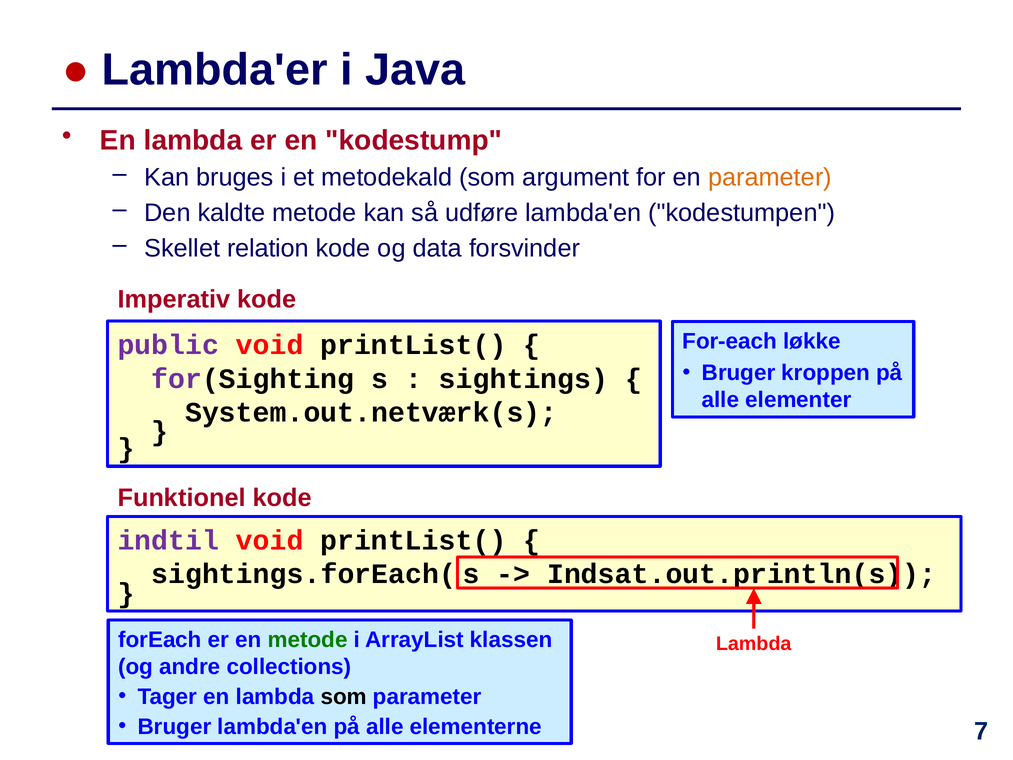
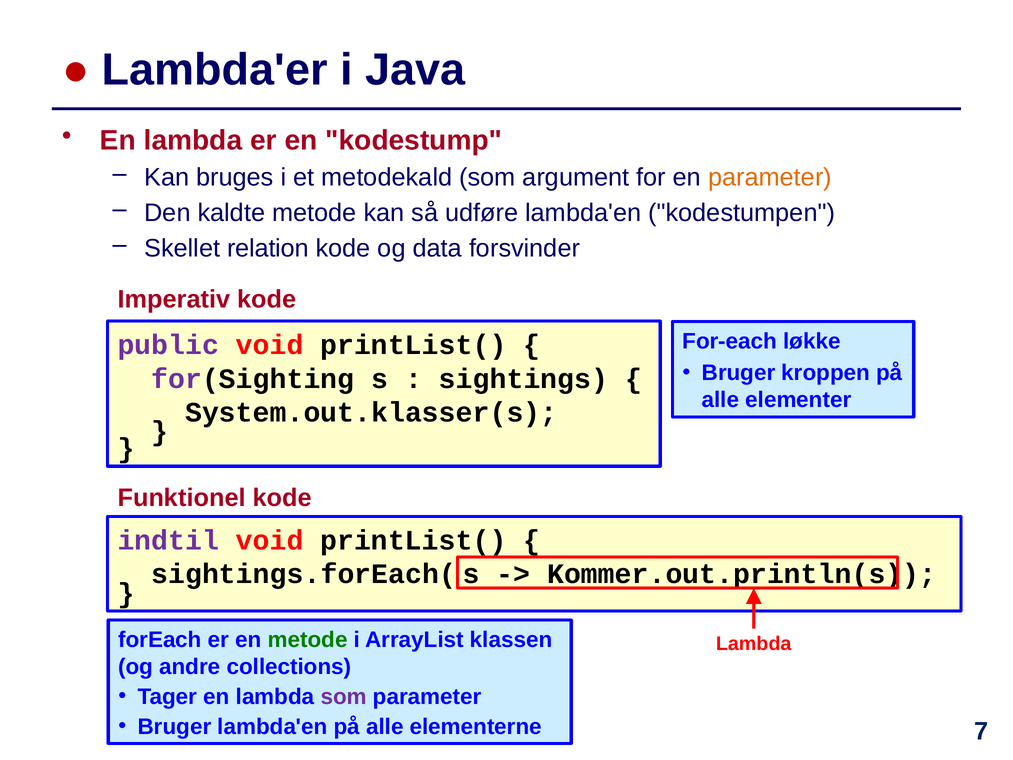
System.out.netværk(s: System.out.netværk(s -> System.out.klasser(s (371, 412)
Indsat.out.println(s: Indsat.out.println(s -> Kommer.out.println(s (742, 574)
som colour: black -> purple (344, 697)
